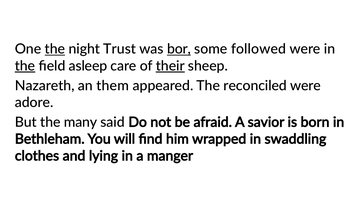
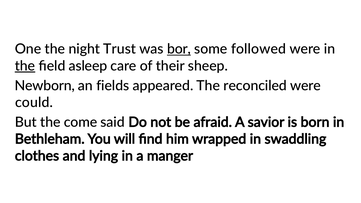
the underline: present -> none (55, 49)
their underline: present -> none (170, 66)
Nazareth: Nazareth -> Newborn (45, 86)
them: them -> fields (113, 86)
adore: adore -> could (34, 103)
many: many -> come (81, 122)
